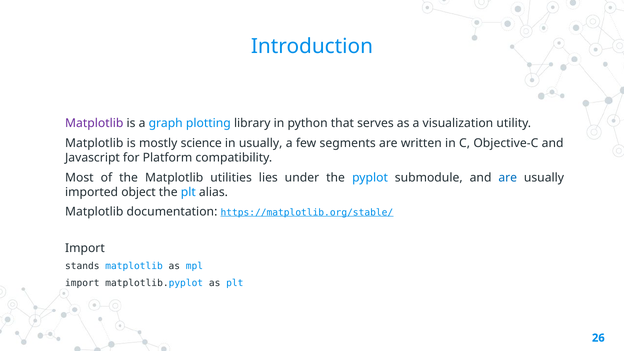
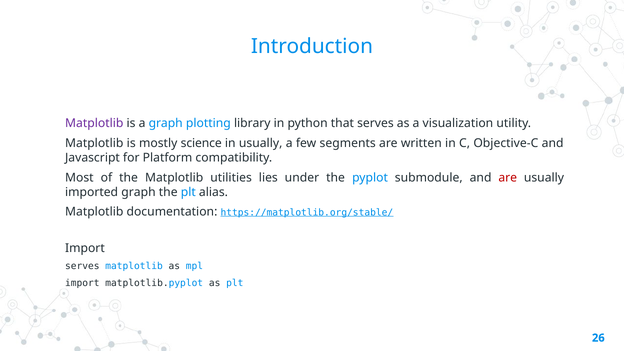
are colour: blue -> red (508, 178)
imported object: object -> graph (138, 192)
stands: stands -> serves (82, 266)
